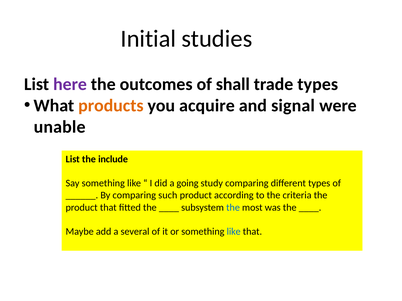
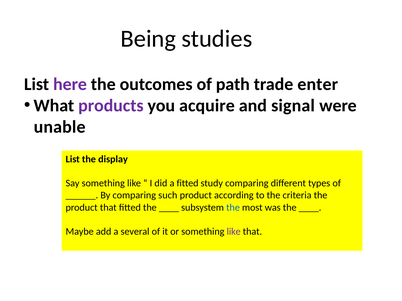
Initial: Initial -> Being (148, 39)
shall: shall -> path (233, 84)
trade types: types -> enter (318, 84)
products colour: orange -> purple (111, 106)
include: include -> display (113, 159)
a going: going -> fitted (188, 184)
like colour: blue -> purple (234, 232)
